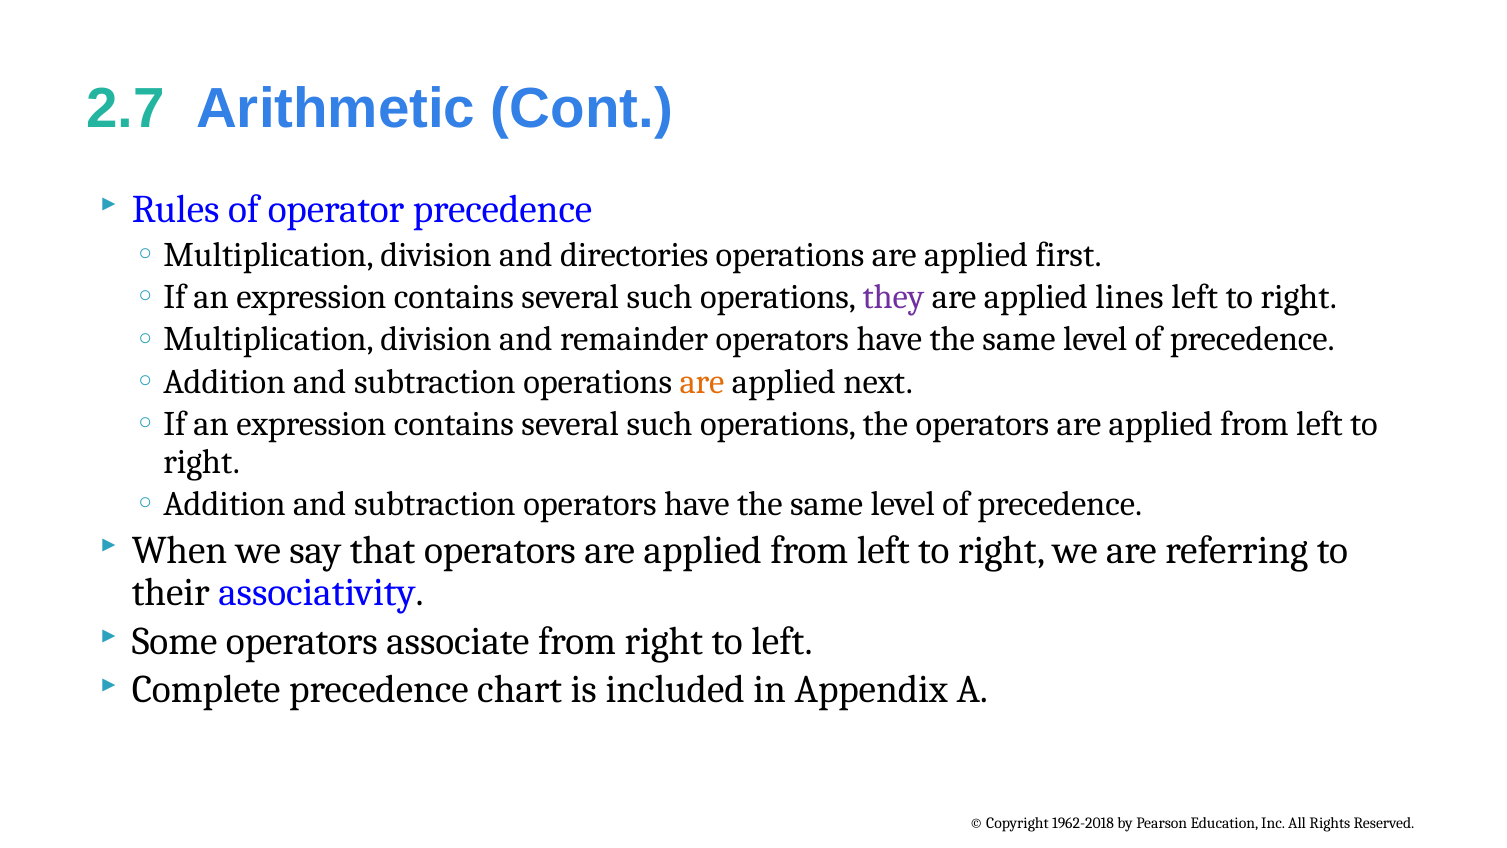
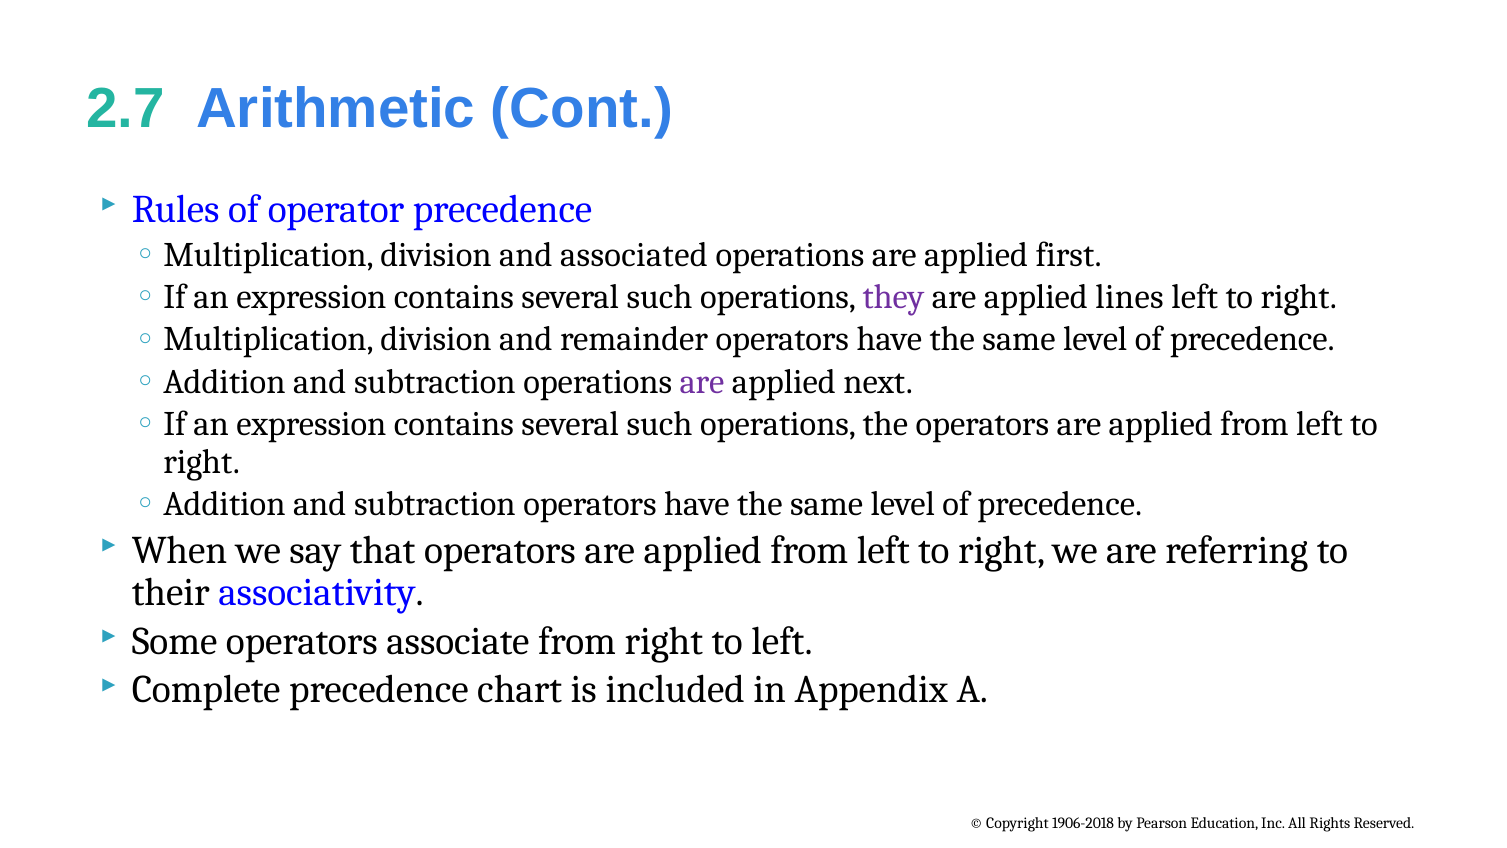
directories: directories -> associated (634, 255)
are colour: orange -> purple (702, 382)
1962-2018: 1962-2018 -> 1906-2018 (1083, 823)
